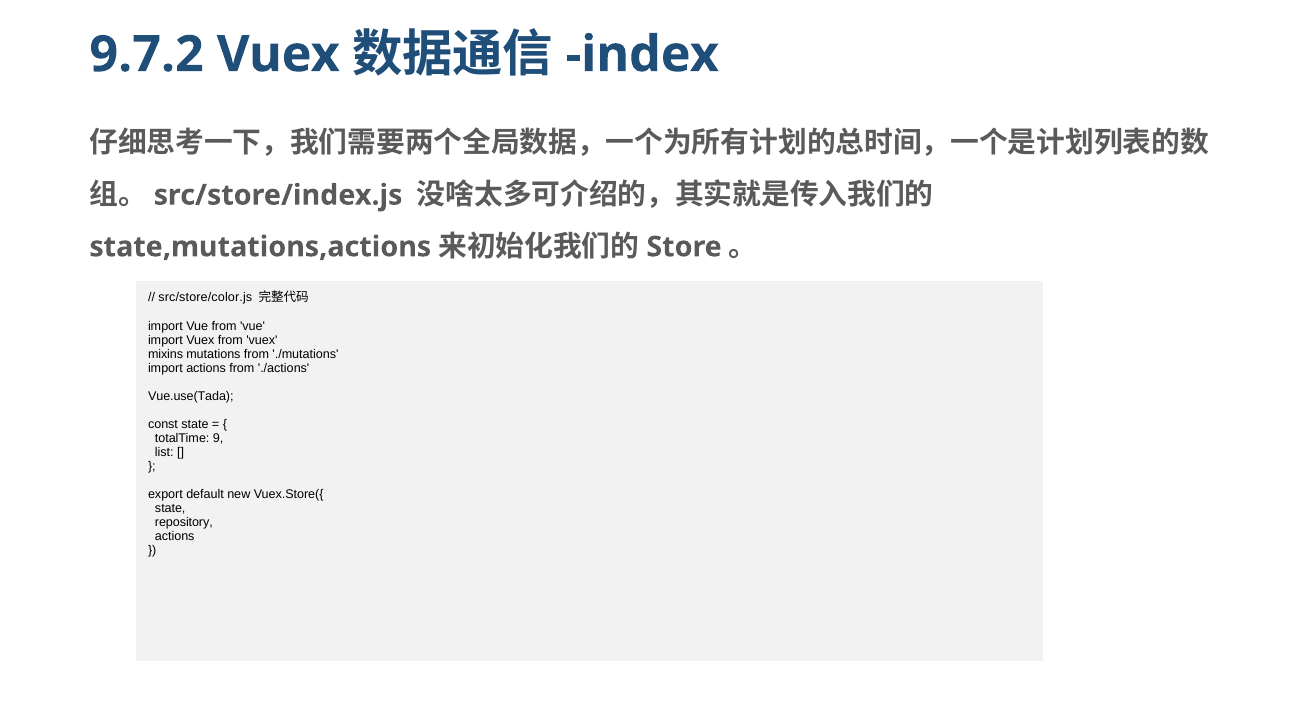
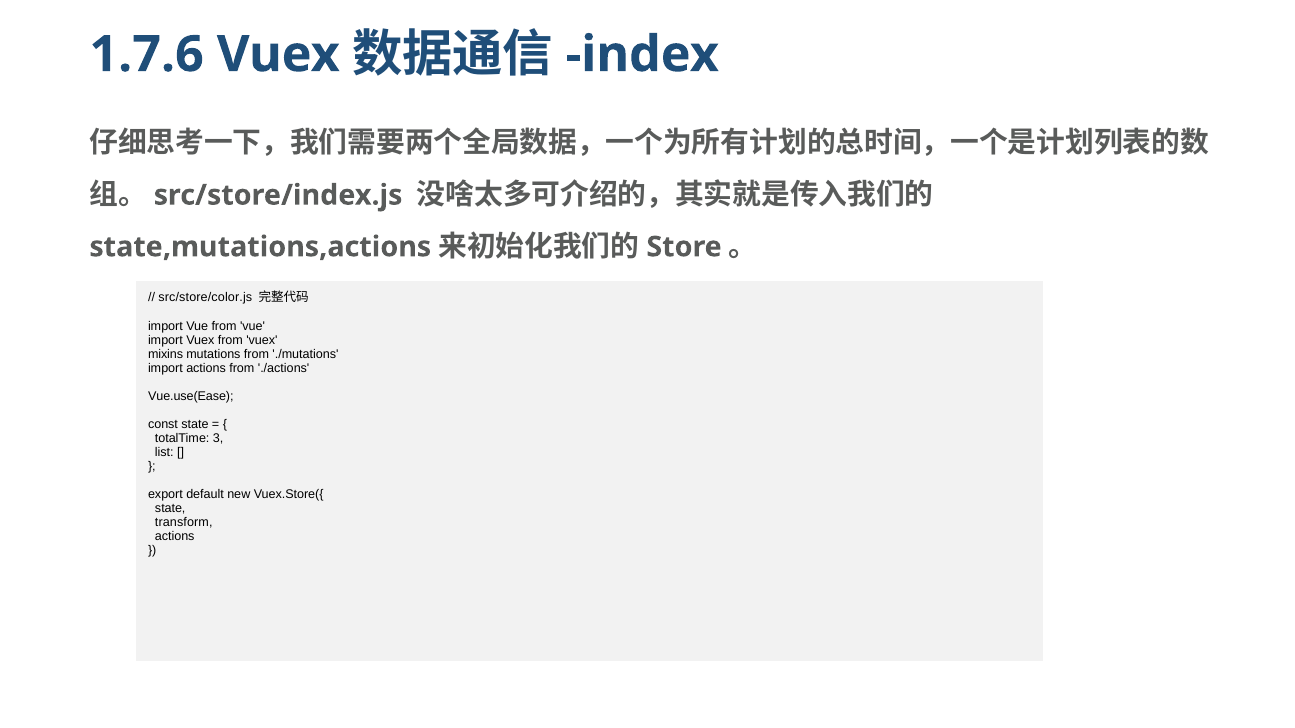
9.7.2: 9.7.2 -> 1.7.6 (147, 55)
Vue.use(Tada: Vue.use(Tada -> Vue.use(Ease (191, 396)
9: 9 -> 3 (218, 438)
repository: repository -> transform (184, 523)
